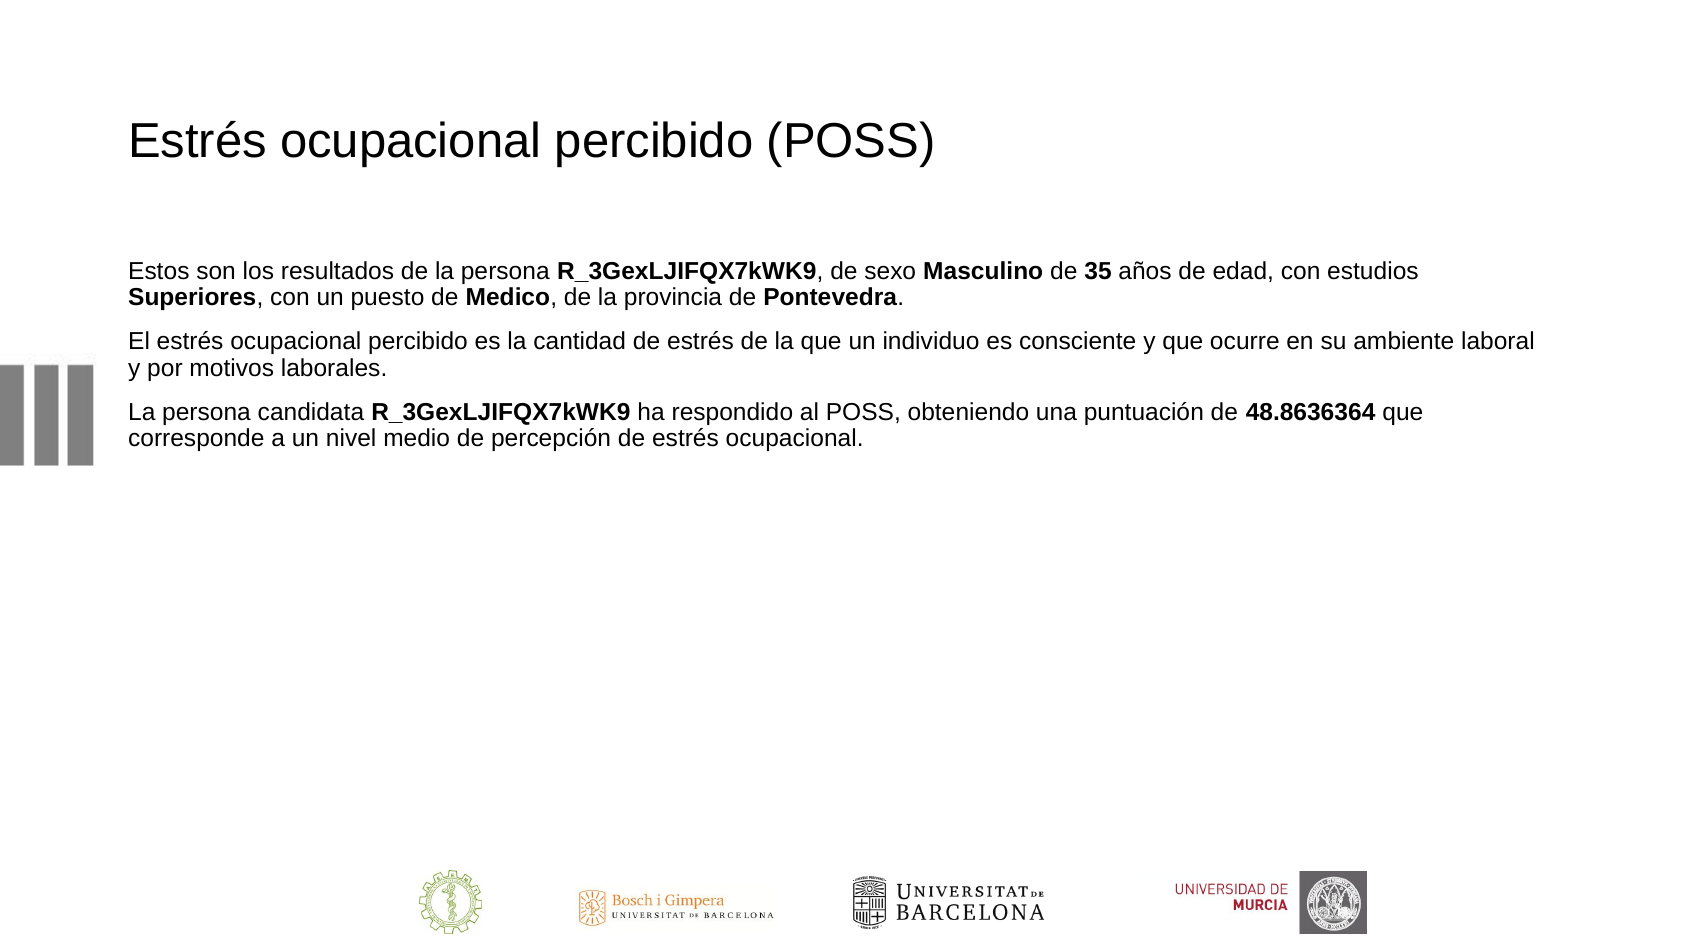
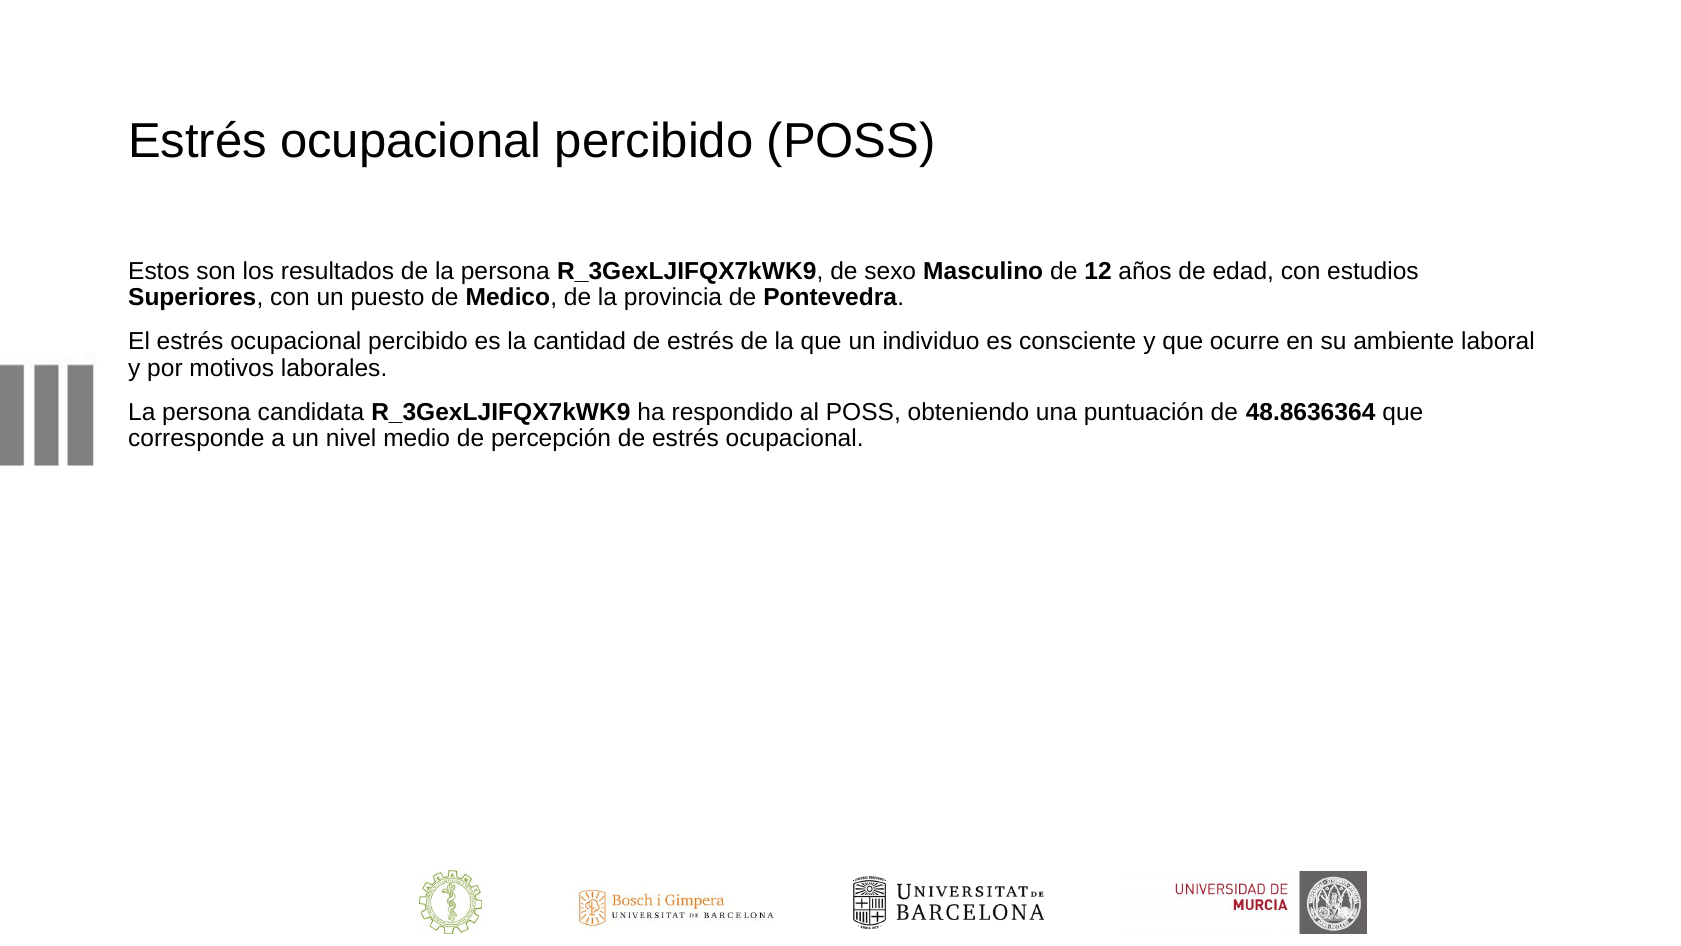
35: 35 -> 12 (1098, 271)
